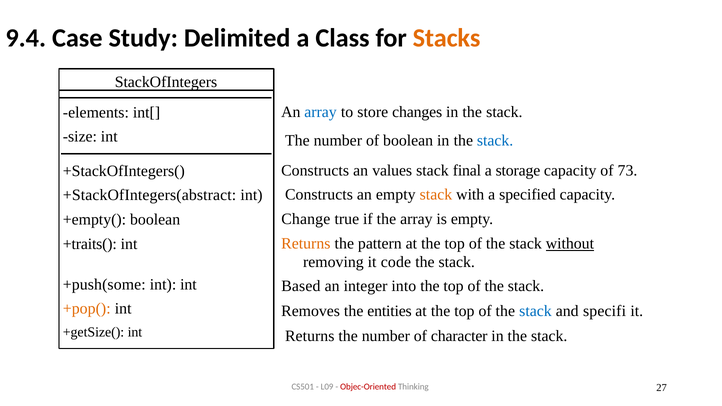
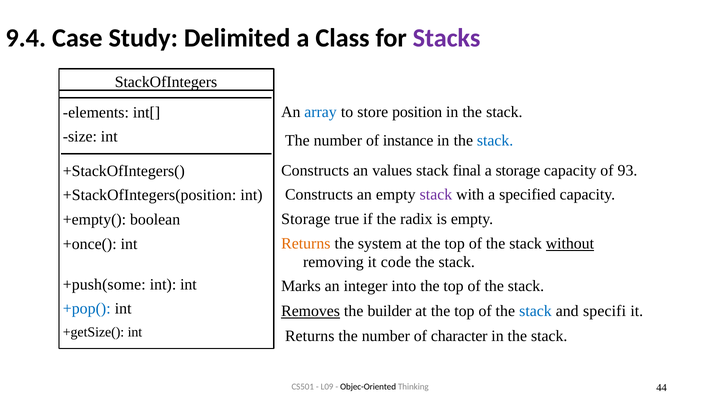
Stacks colour: orange -> purple (447, 38)
changes: changes -> position (417, 112)
of boolean: boolean -> instance (408, 140)
73: 73 -> 93 (628, 170)
stack colour: orange -> purple (436, 195)
+StackOfIntegers(abstract: +StackOfIntegers(abstract -> +StackOfIntegers(position (150, 195)
Change: Change -> Storage (306, 219)
the array: array -> radix (416, 219)
pattern: pattern -> system (380, 244)
+traits(: +traits( -> +once( (90, 244)
Based: Based -> Marks (301, 286)
+pop( colour: orange -> blue (87, 309)
Removes underline: none -> present (311, 311)
entities: entities -> builder (390, 311)
Objec-Oriented colour: red -> black (368, 387)
27: 27 -> 44 (662, 388)
